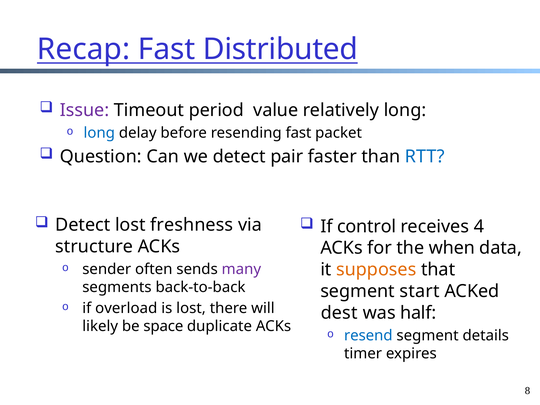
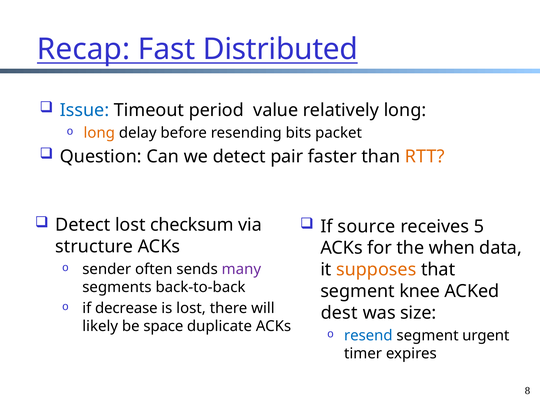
Issue colour: purple -> blue (85, 110)
long colour: blue -> orange (99, 133)
resending fast: fast -> bits (298, 133)
RTT colour: blue -> orange (425, 156)
freshness: freshness -> checksum (192, 225)
control: control -> source (366, 226)
4: 4 -> 5 (479, 226)
start: start -> knee (420, 291)
overload: overload -> decrease (126, 308)
half: half -> size (418, 313)
details: details -> urgent (486, 335)
